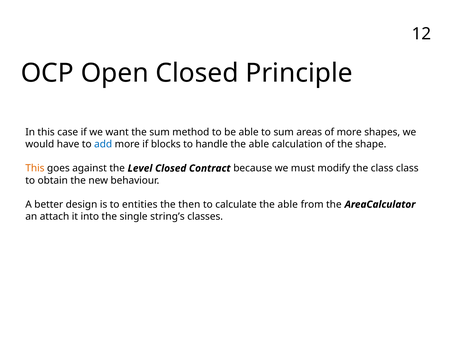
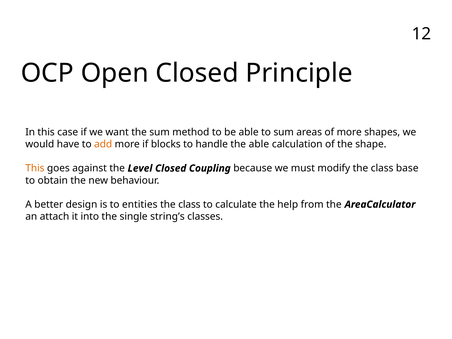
add colour: blue -> orange (103, 144)
Contract: Contract -> Coupling (210, 168)
class class: class -> base (407, 168)
then: then -> class (189, 204)
calculate the able: able -> help (288, 204)
